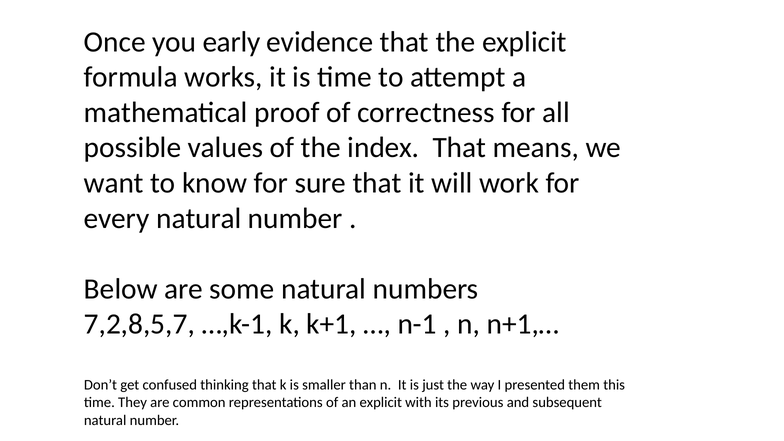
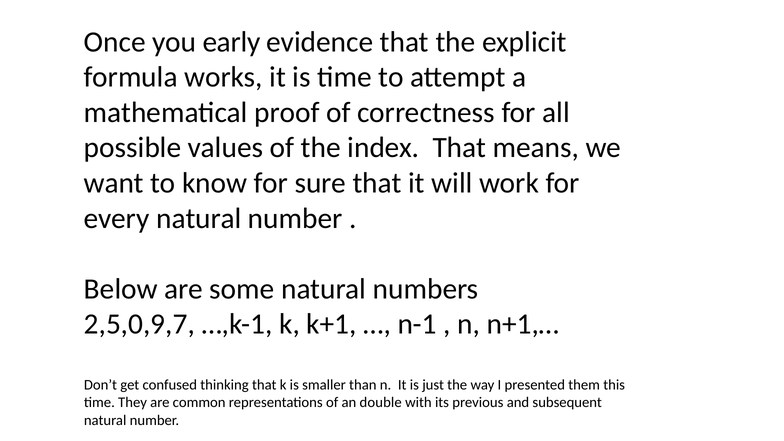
7,2,8,5,7: 7,2,8,5,7 -> 2,5,0,9,7 (139, 324)
an explicit: explicit -> double (381, 403)
